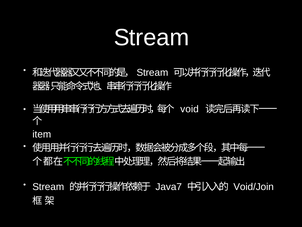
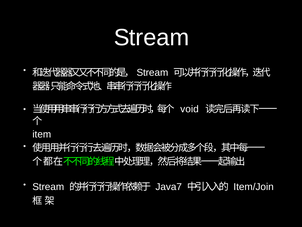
Void/Join: Void/Join -> Item/Join (254, 187)
